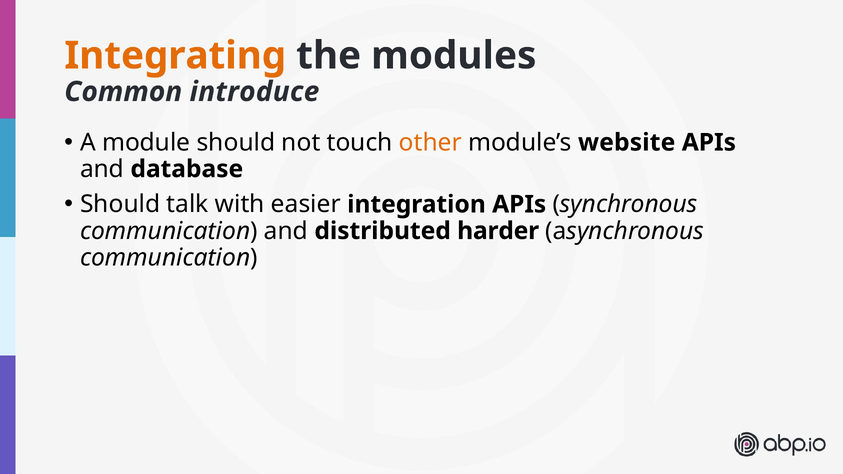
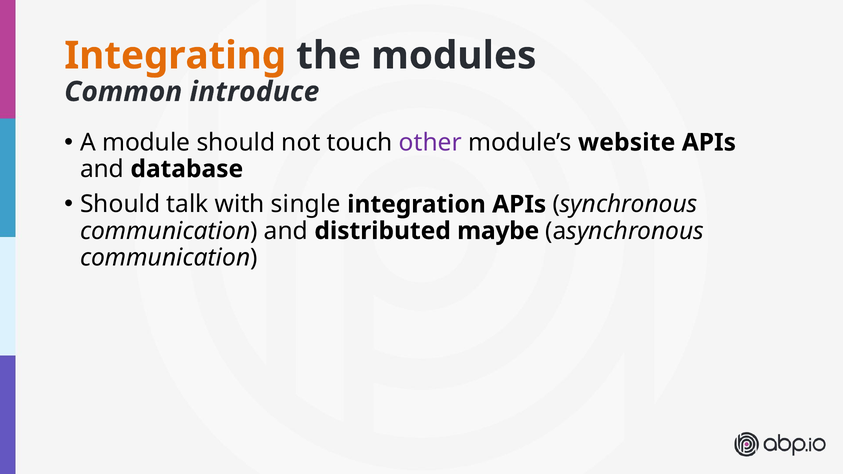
other colour: orange -> purple (430, 143)
easier: easier -> single (306, 204)
harder: harder -> maybe (498, 231)
